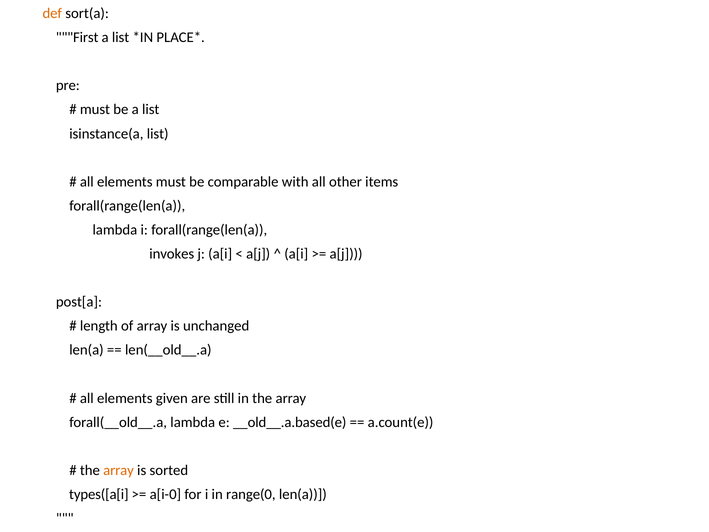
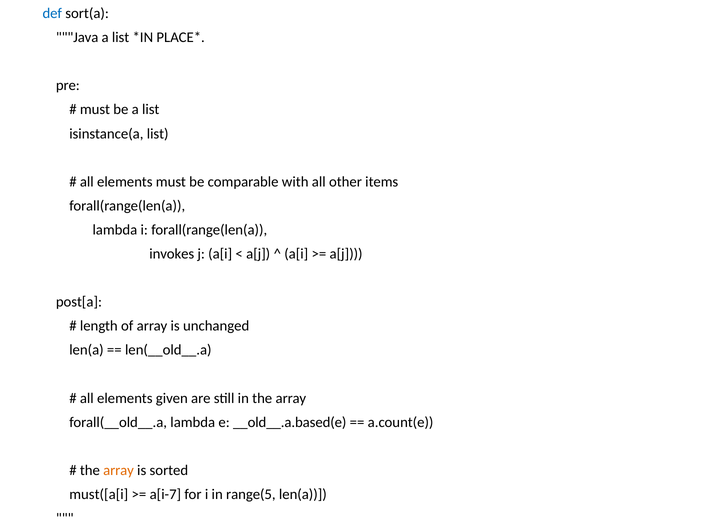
def colour: orange -> blue (52, 13)
First: First -> Java (77, 37)
types([a[i: types([a[i -> must([a[i (99, 494)
a[i-0: a[i-0 -> a[i-7 (165, 494)
range(0: range(0 -> range(5 (251, 494)
